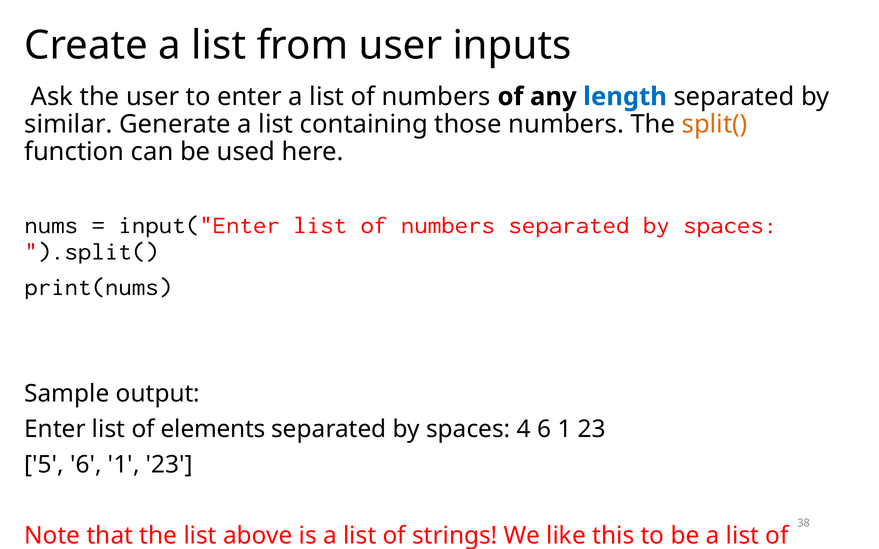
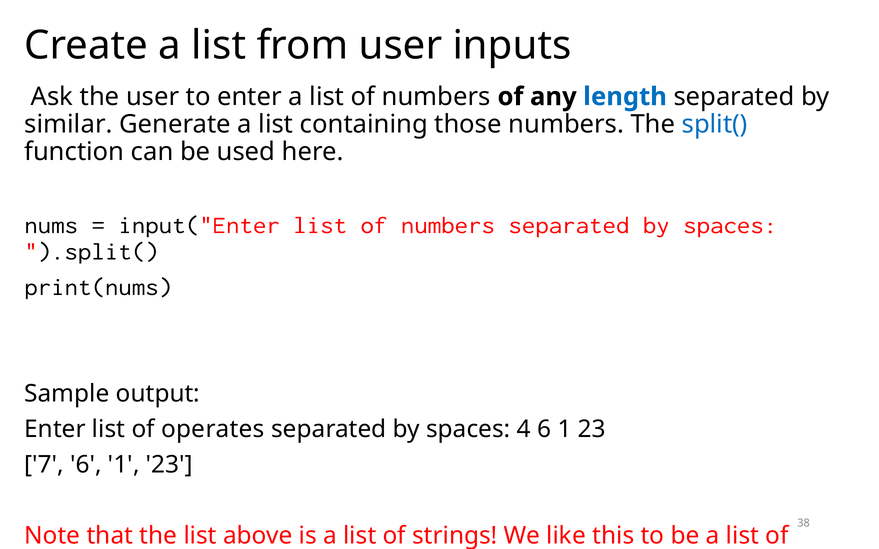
split( colour: orange -> blue (715, 124)
elements: elements -> operates (213, 429)
5: 5 -> 7 (44, 465)
